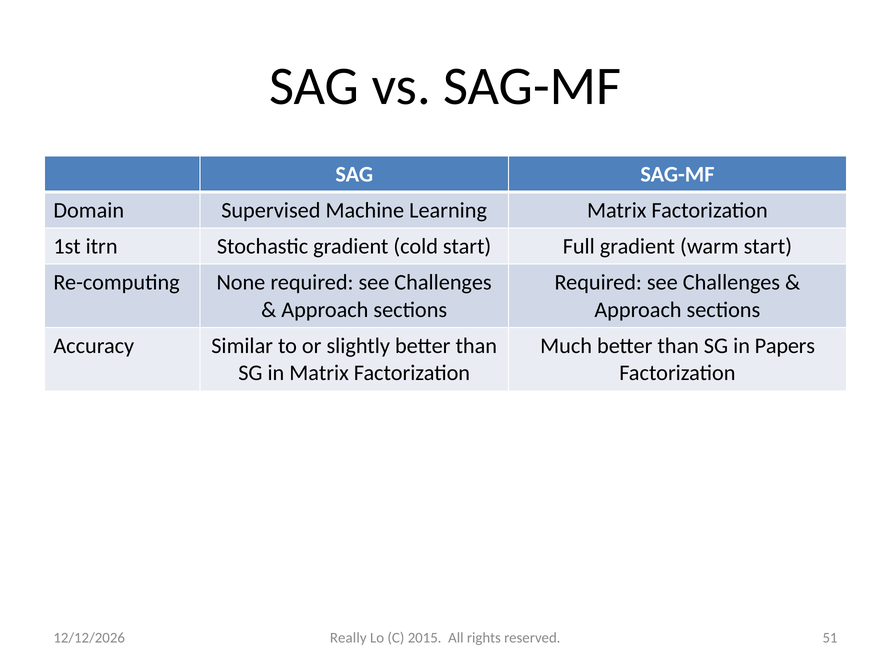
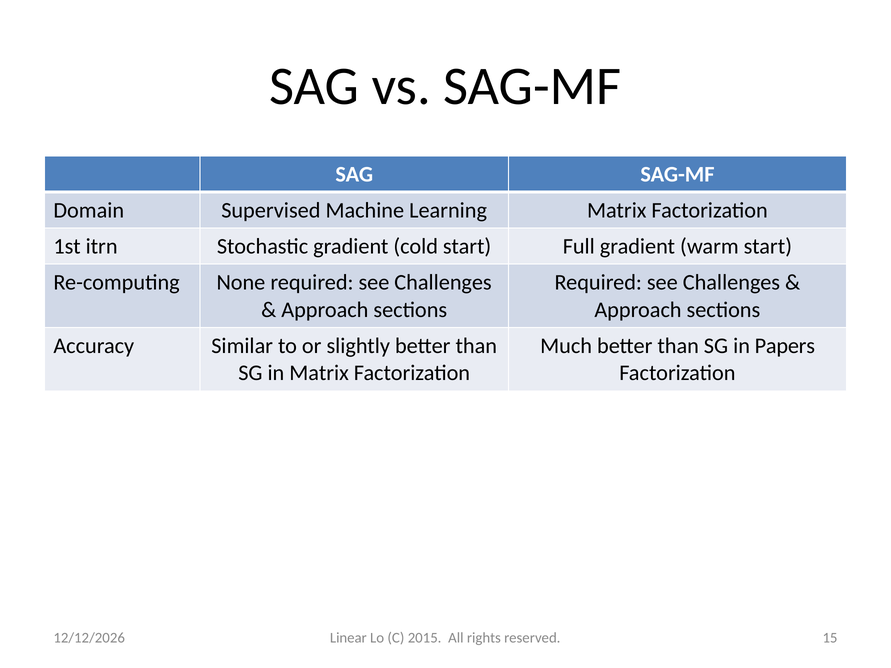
Really: Really -> Linear (348, 638)
51: 51 -> 15 (830, 638)
